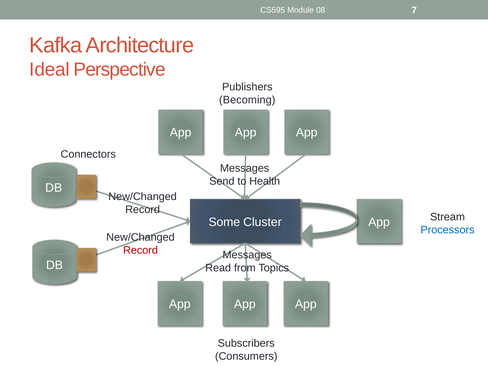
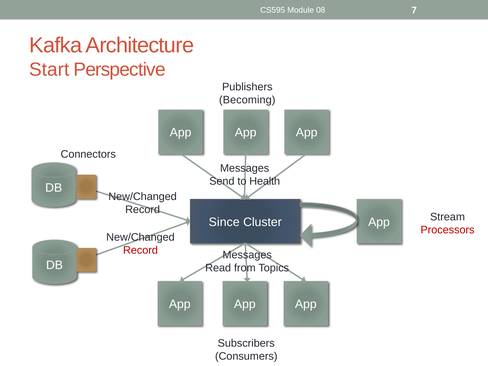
Ideal: Ideal -> Start (49, 70)
Some: Some -> Since (224, 222)
Processors colour: blue -> red (448, 230)
